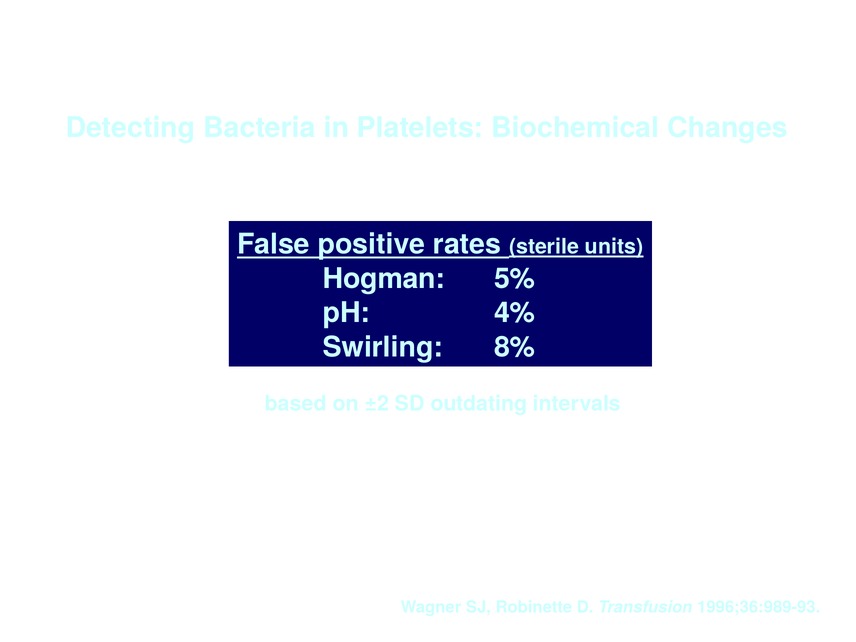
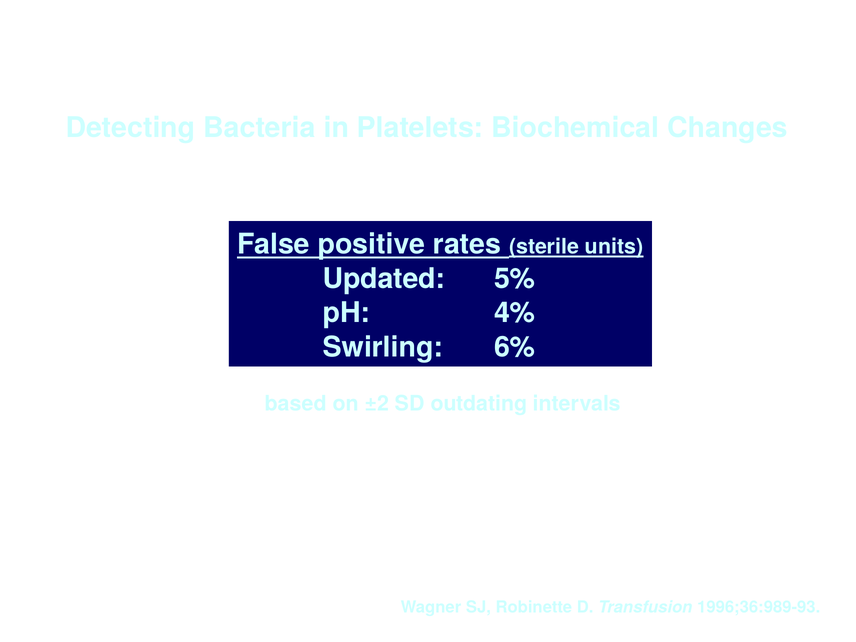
Hogman: Hogman -> Updated (384, 279)
8%: 8% -> 6% (515, 347)
